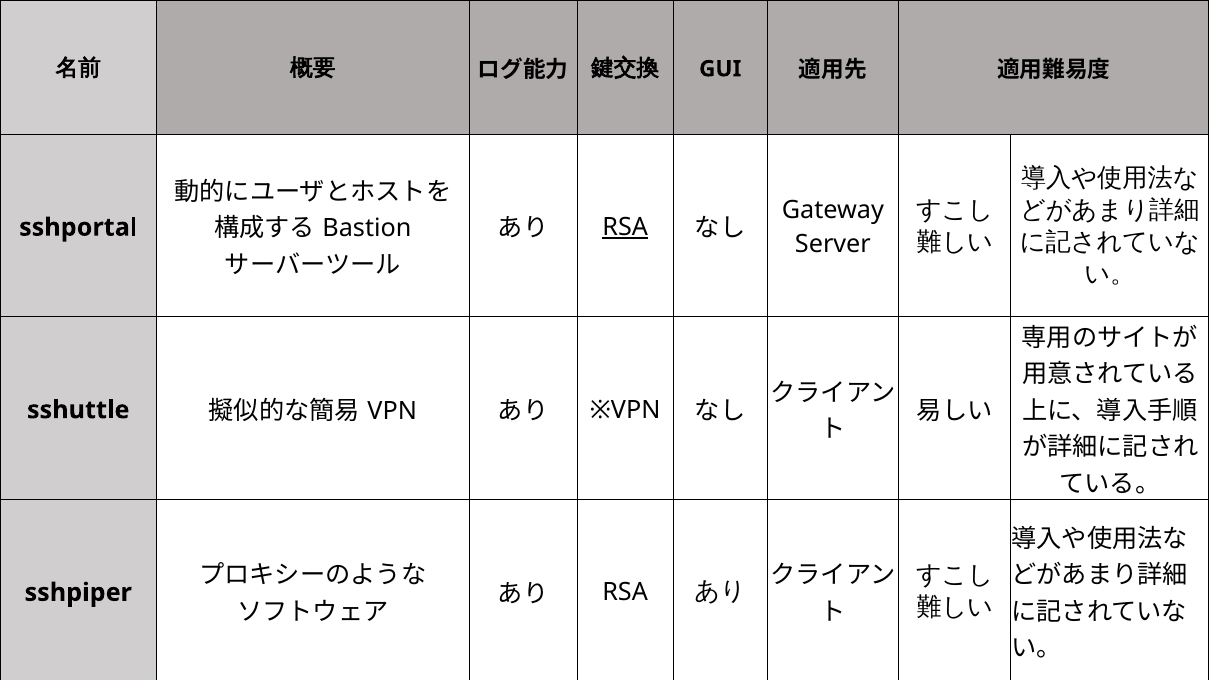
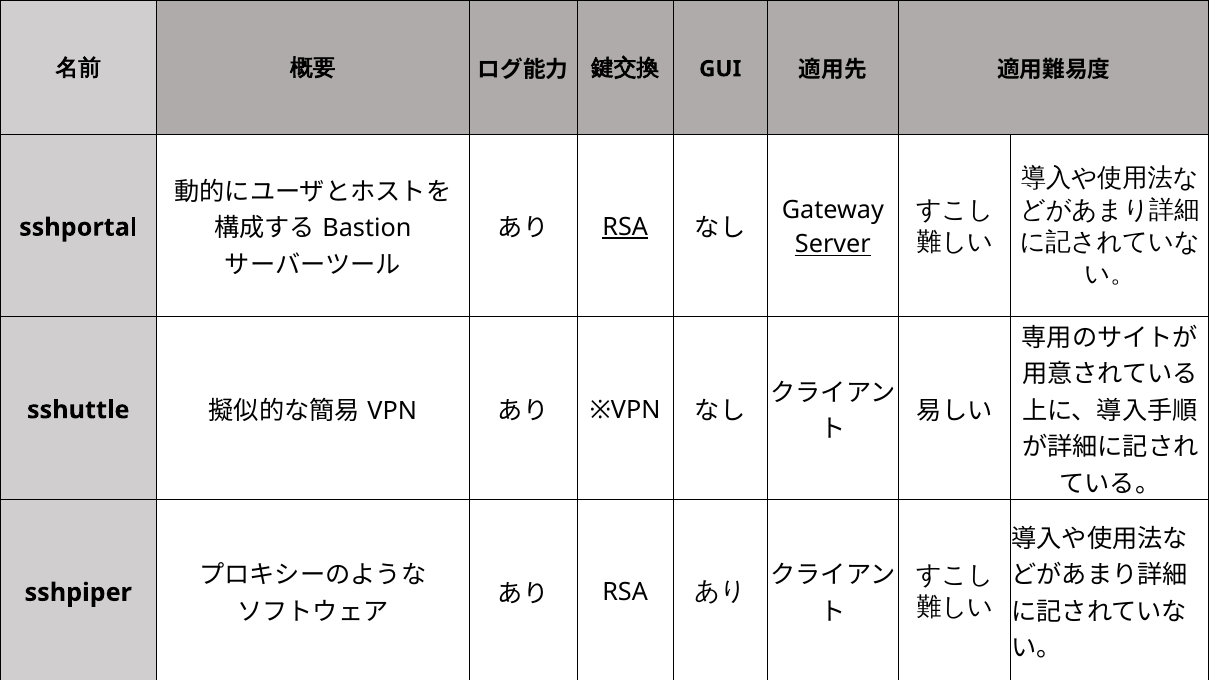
Server underline: none -> present (833, 245)
